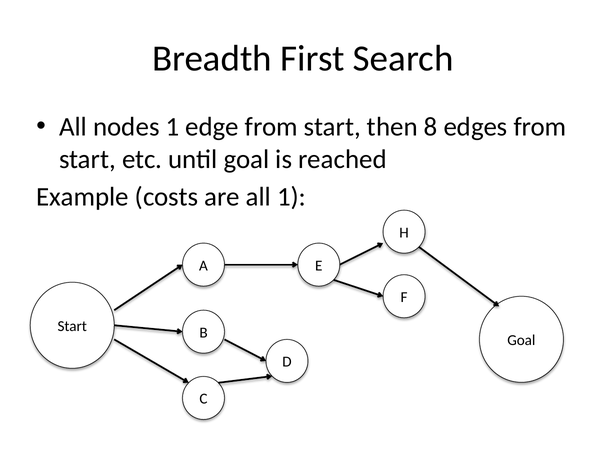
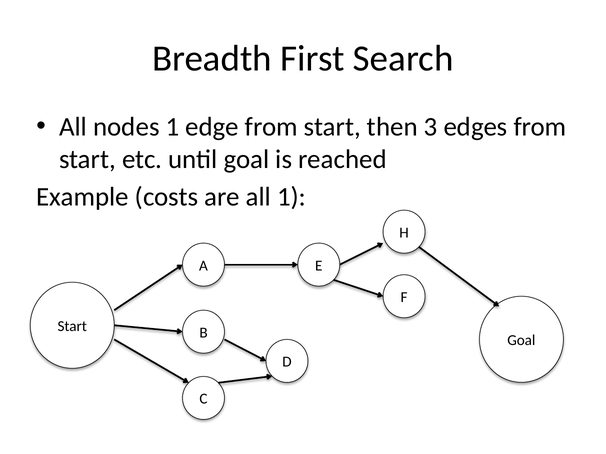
8: 8 -> 3 (431, 127)
